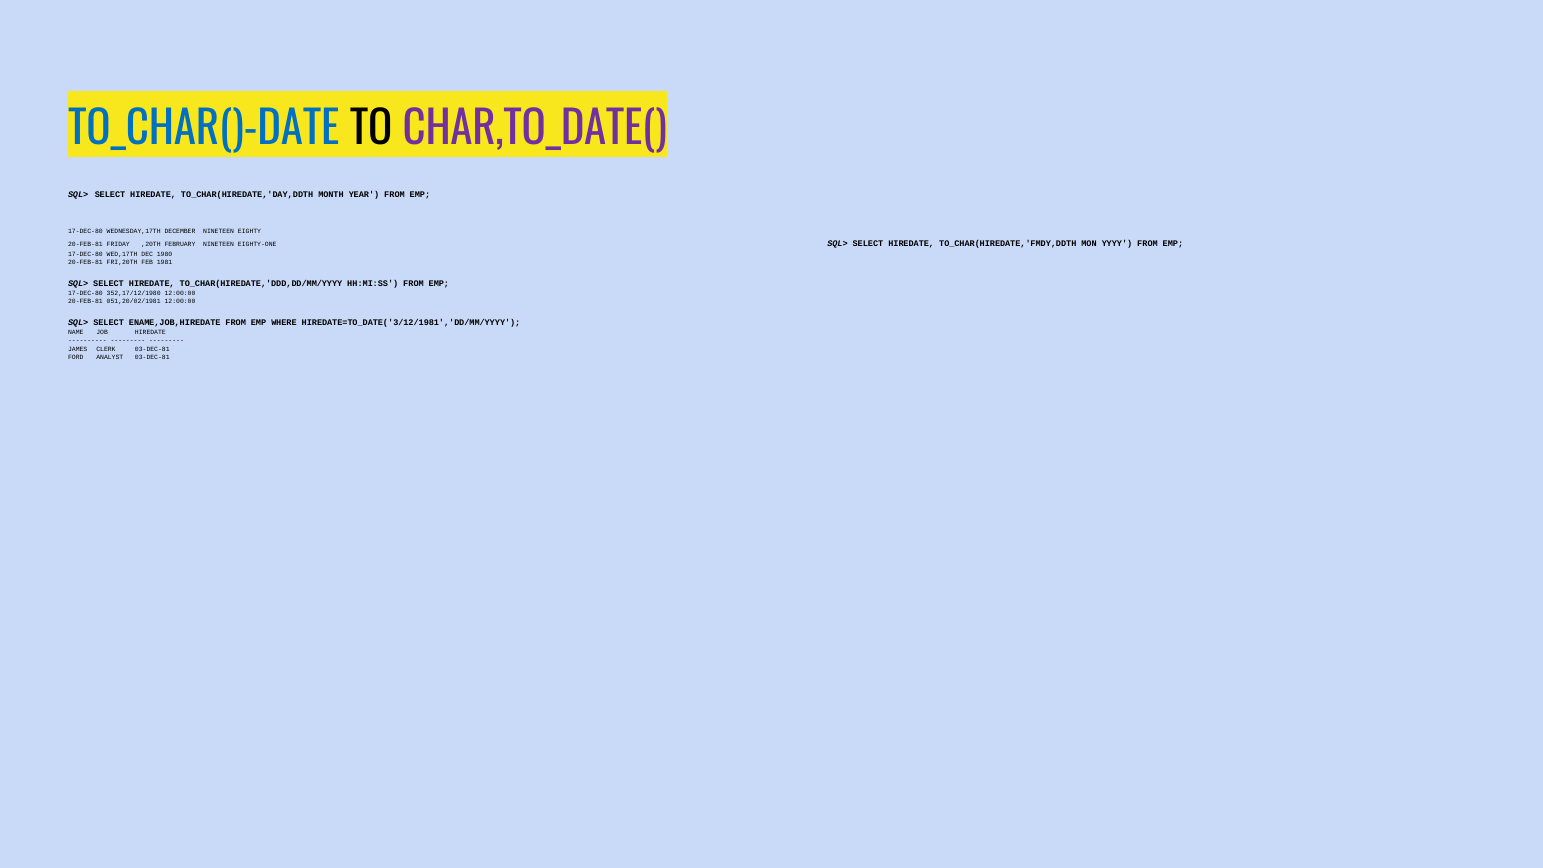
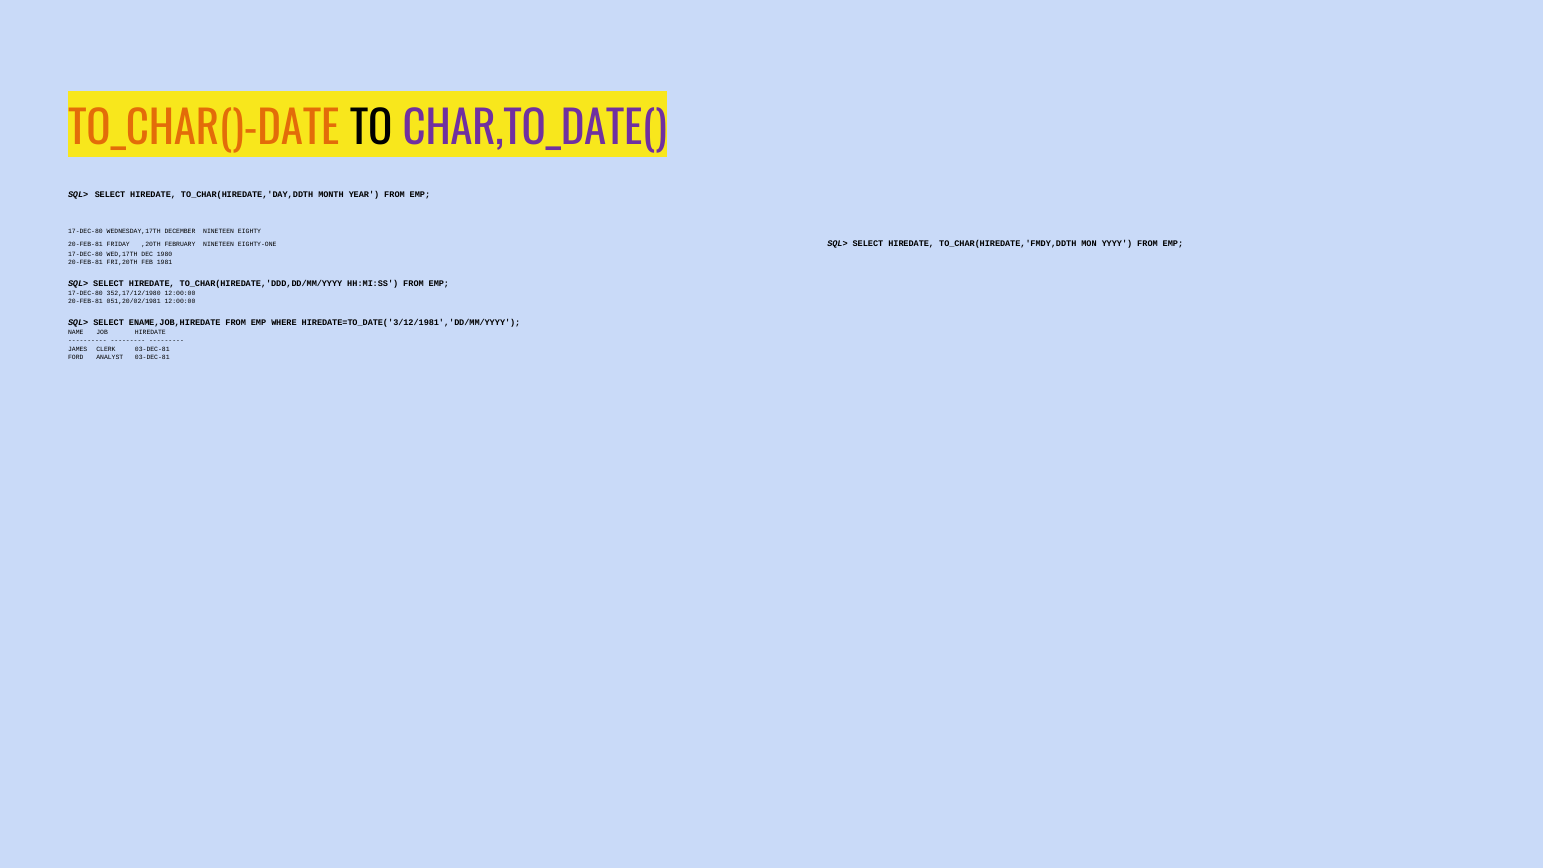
TO_CHAR()-DATE colour: blue -> orange (204, 129)
